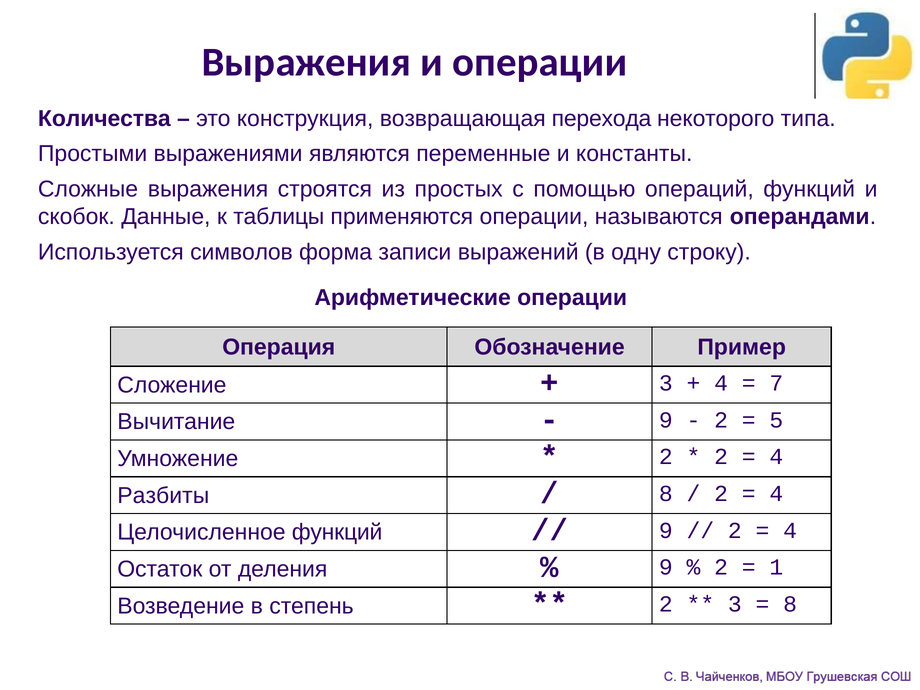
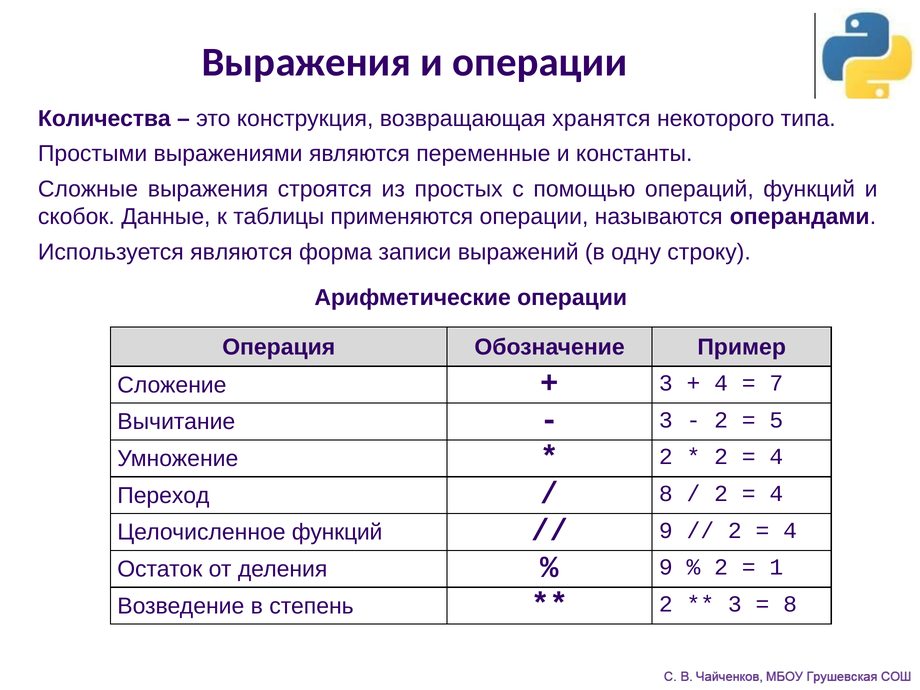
перехода: перехода -> хранятся (601, 119)
Используется символов: символов -> являются (241, 252)
9: 9 -> 3 (666, 420)
Разбиты: Разбиты -> Переход (163, 496)
